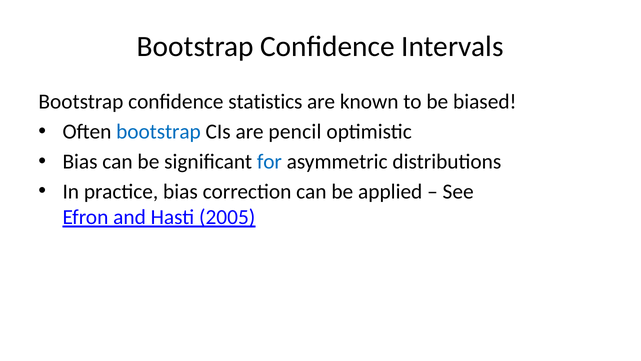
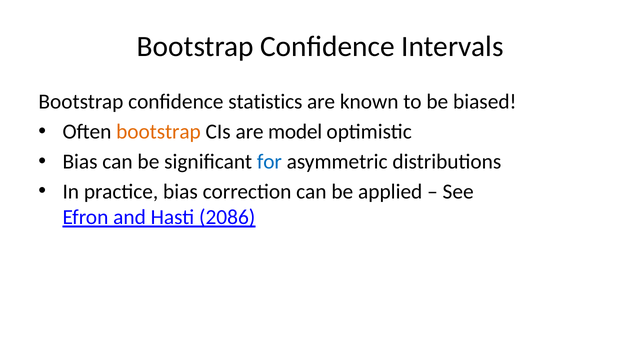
bootstrap colour: blue -> orange (159, 132)
pencil: pencil -> model (295, 132)
2005: 2005 -> 2086 (227, 217)
